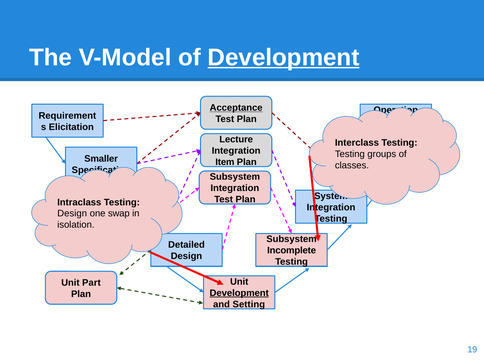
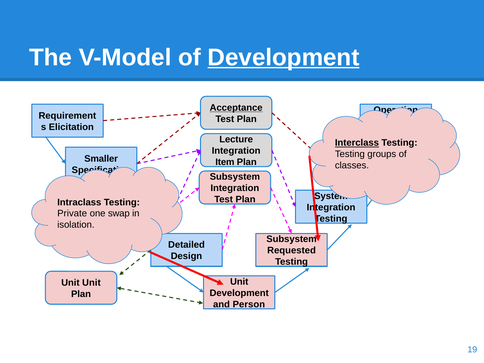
Interclass underline: none -> present (357, 143)
Design: Design -> Private (72, 214)
Incomplete: Incomplete -> Requested (292, 251)
Unit Part: Part -> Unit (91, 283)
Development underline: present -> none (239, 293)
Setting: Setting -> Person (249, 304)
